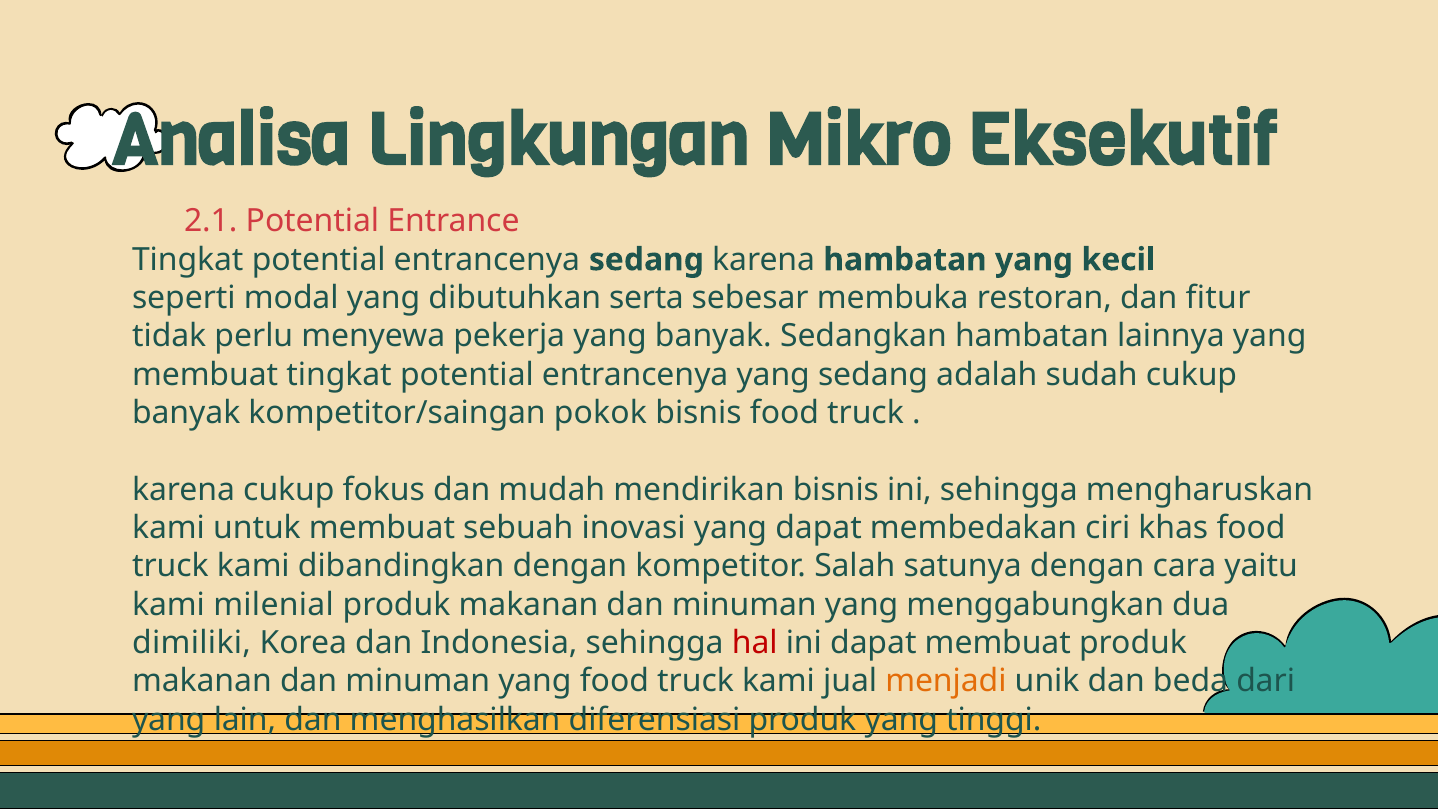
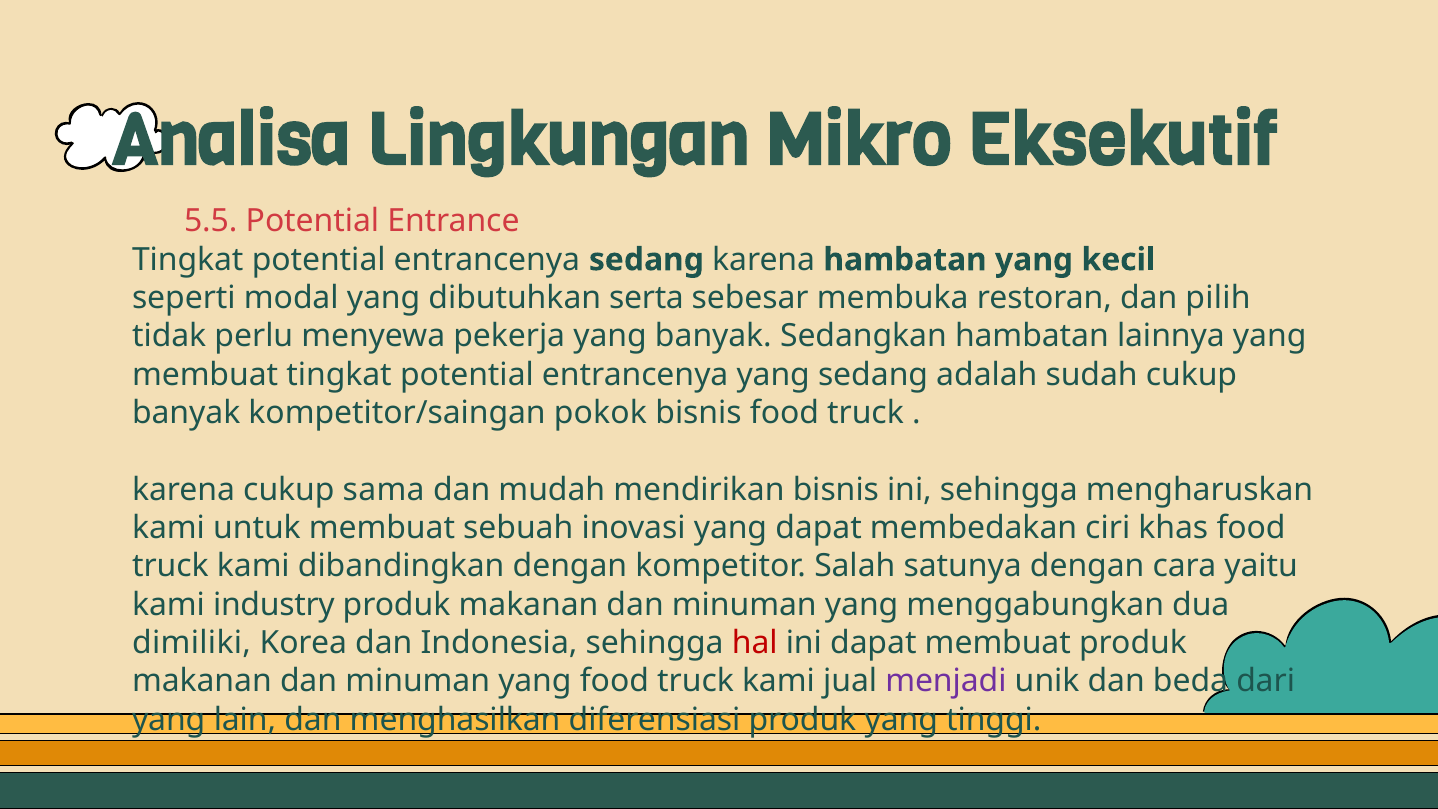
2.1: 2.1 -> 5.5 (211, 221)
fitur: fitur -> pilih (1218, 298)
fokus: fokus -> sama (384, 490)
milenial: milenial -> industry (274, 605)
menjadi colour: orange -> purple (946, 681)
